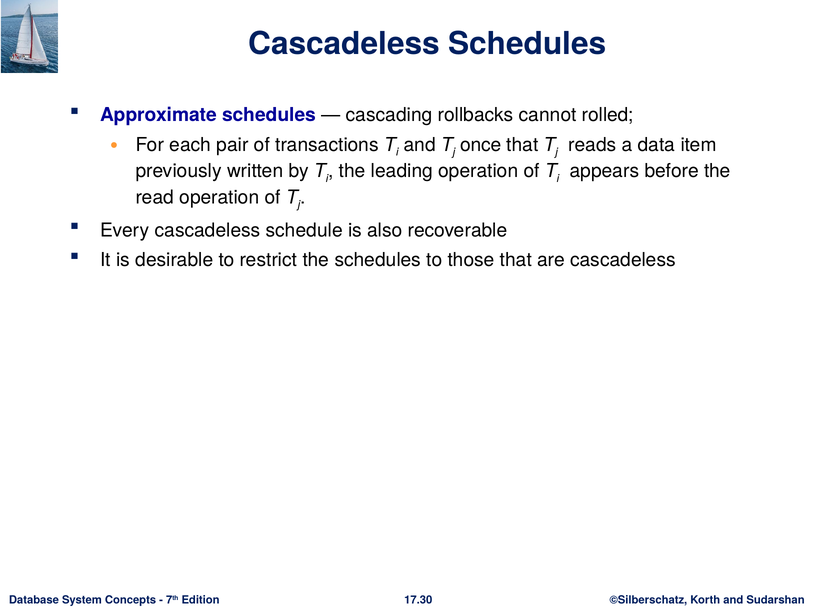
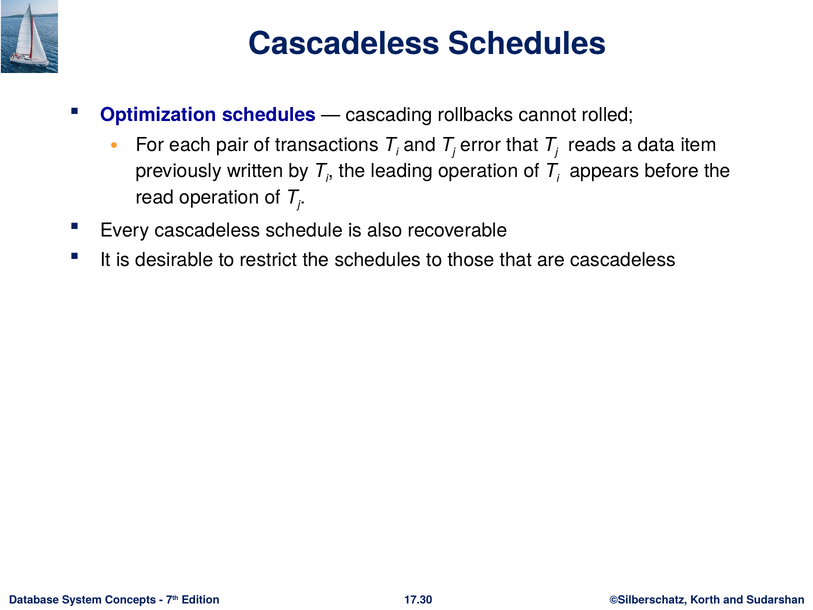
Approximate: Approximate -> Optimization (158, 115)
once: once -> error (481, 145)
